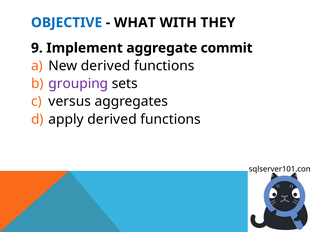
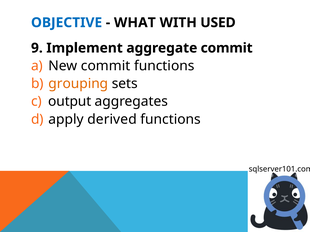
THEY: THEY -> USED (218, 23)
New derived: derived -> commit (106, 66)
grouping colour: purple -> orange (78, 84)
versus: versus -> output (70, 102)
